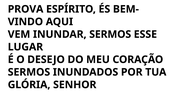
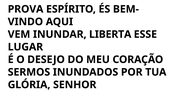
INUNDAR SERMOS: SERMOS -> LIBERTA (110, 34)
